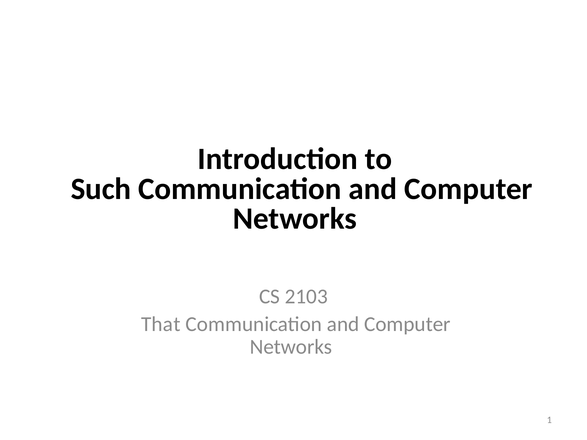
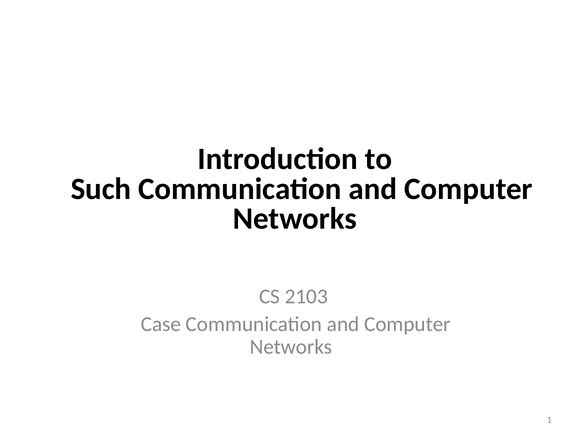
That: That -> Case (161, 324)
